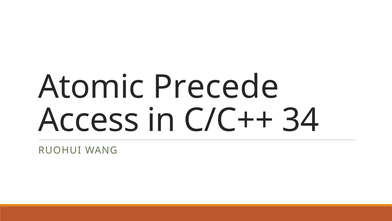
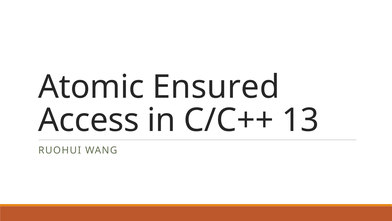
Precede: Precede -> Ensured (216, 87)
34: 34 -> 13 (300, 120)
